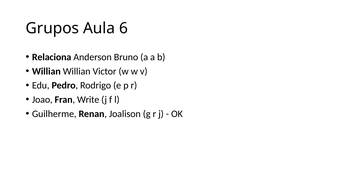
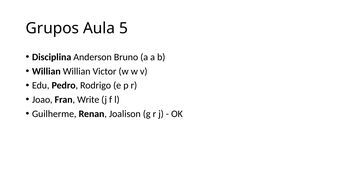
6: 6 -> 5 (124, 28)
Relaciona: Relaciona -> Disciplina (52, 57)
